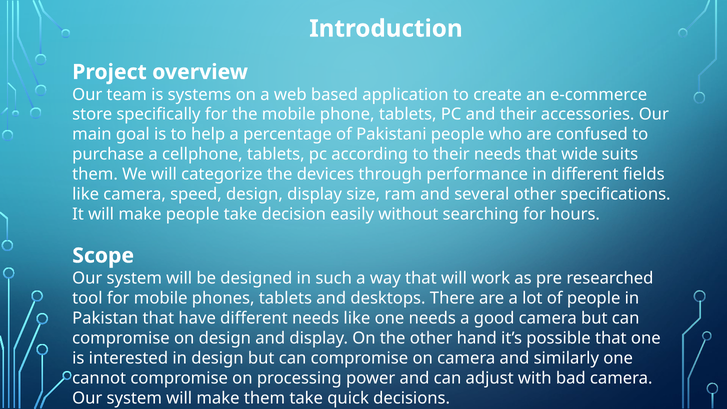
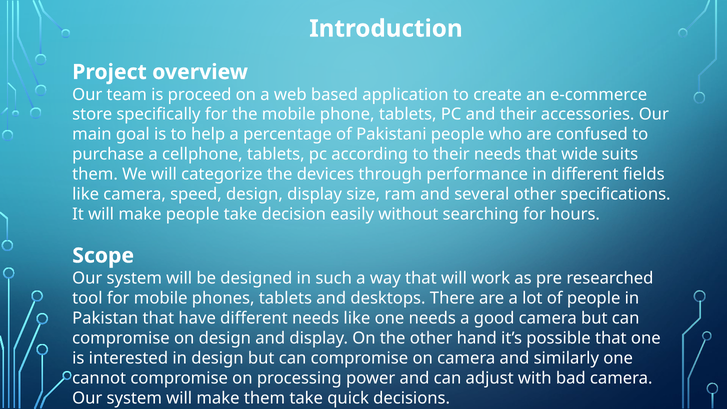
systems: systems -> proceed (200, 94)
